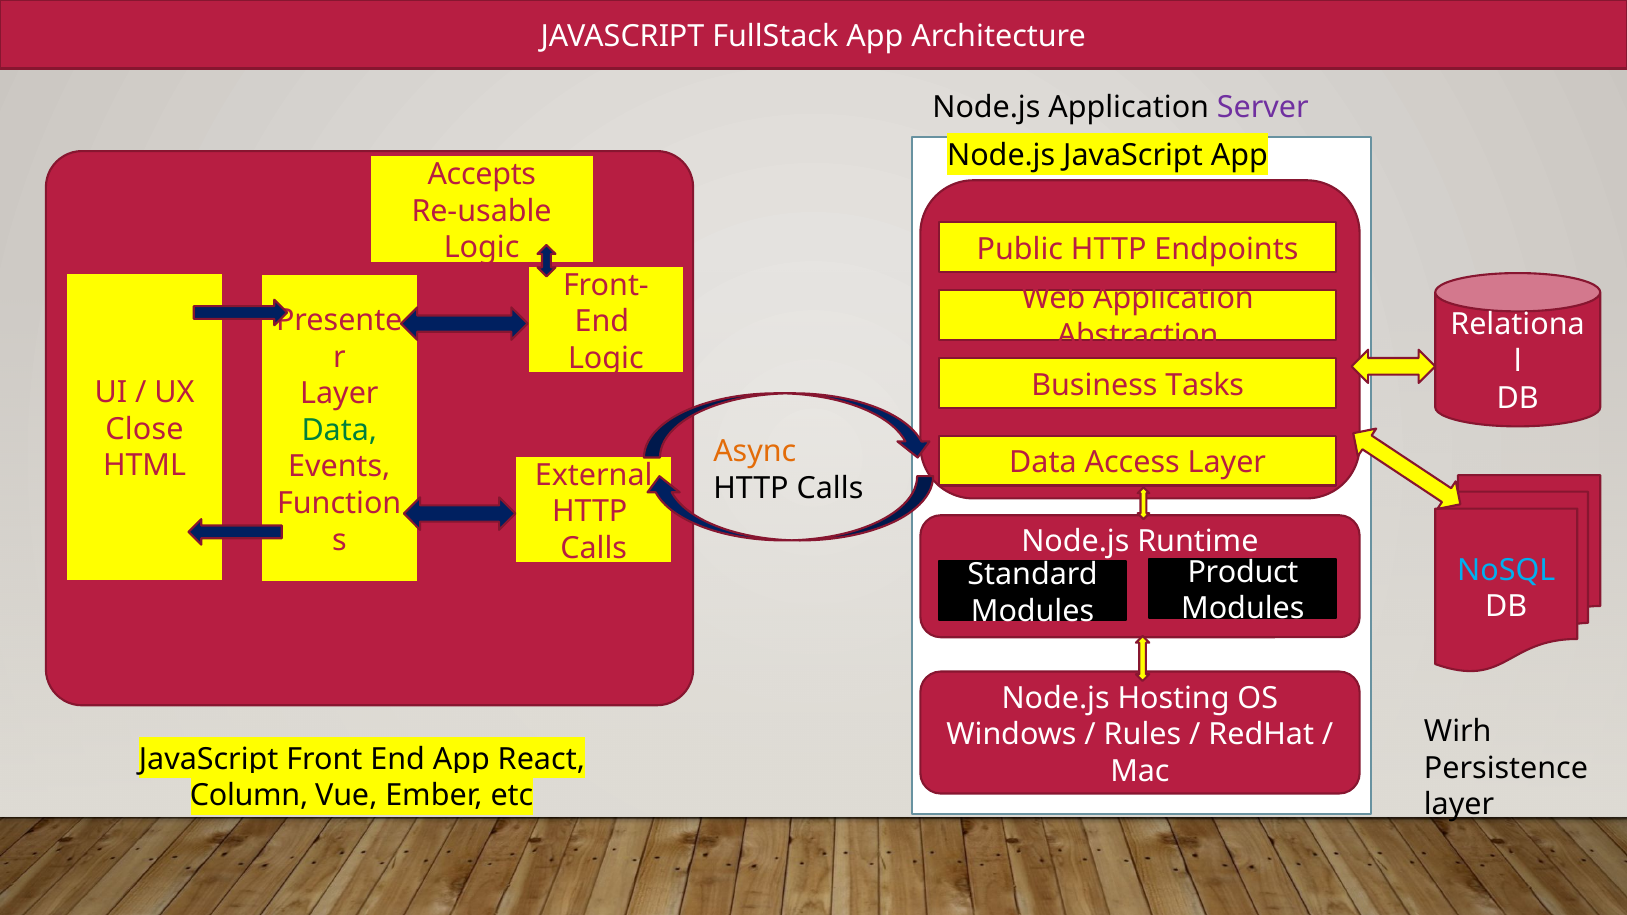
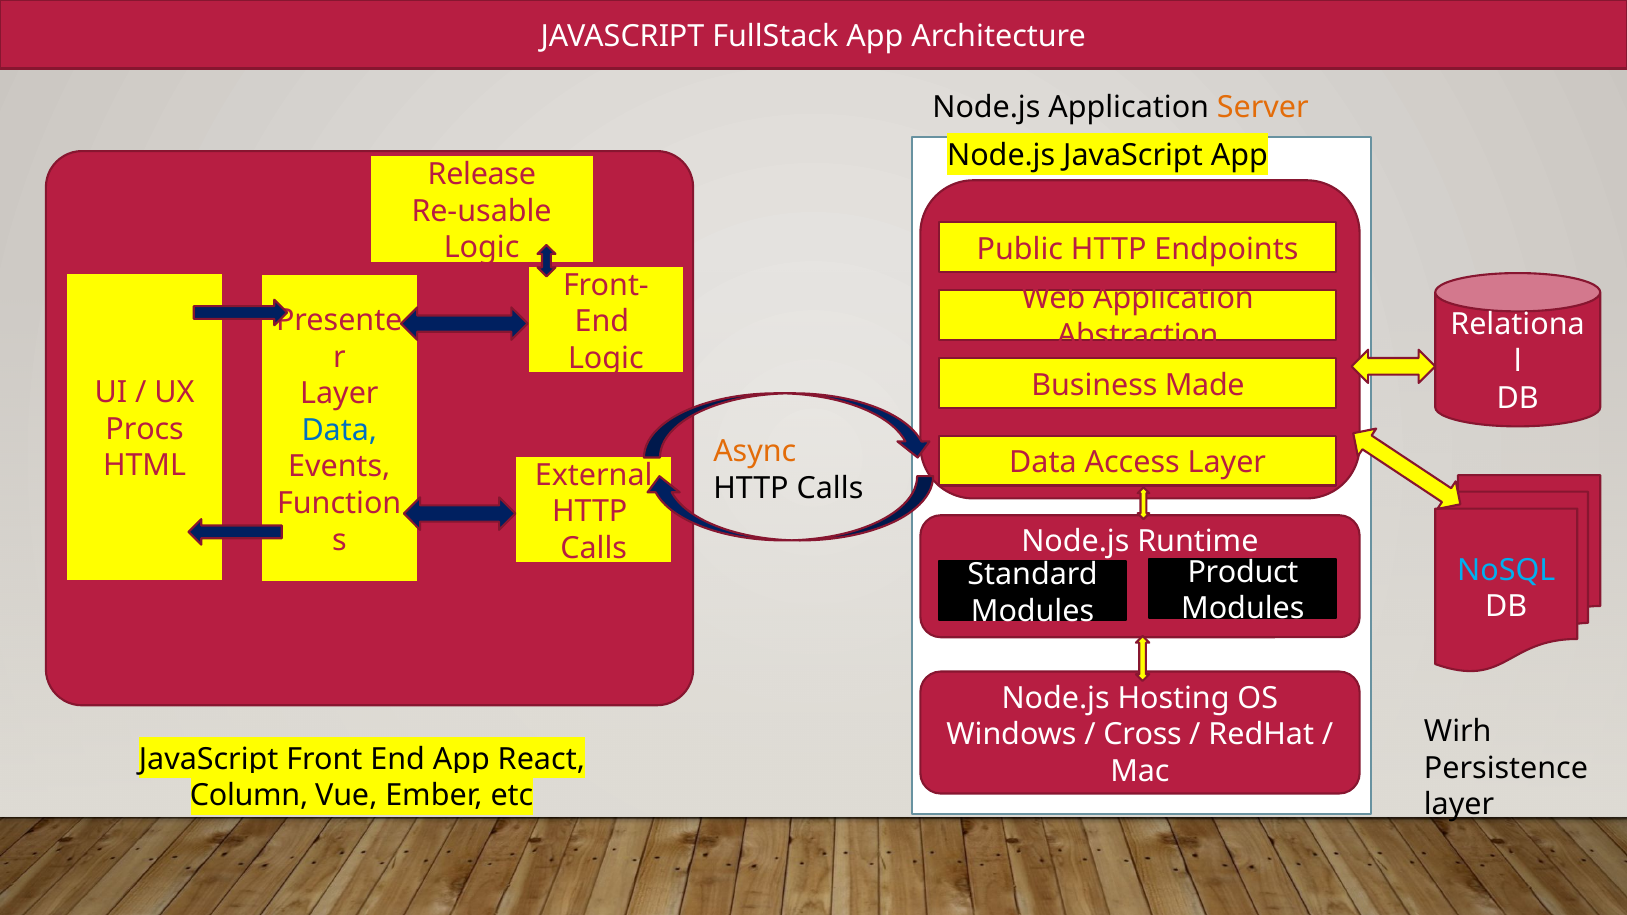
Server colour: purple -> orange (1263, 108)
Accepts: Accepts -> Release (482, 174)
Tasks: Tasks -> Made (1205, 385)
Close: Close -> Procs (145, 429)
Data colour: green -> blue (339, 430)
Rules: Rules -> Cross (1143, 735)
